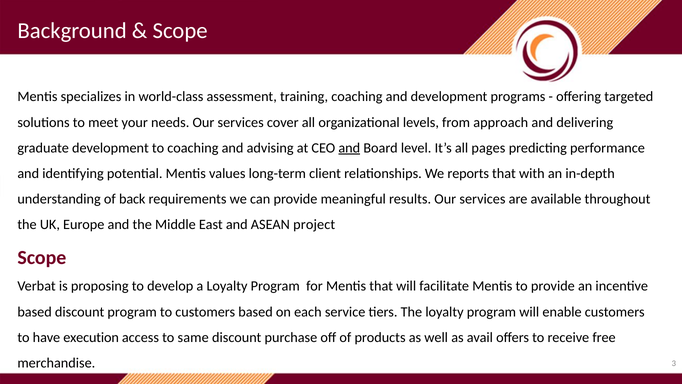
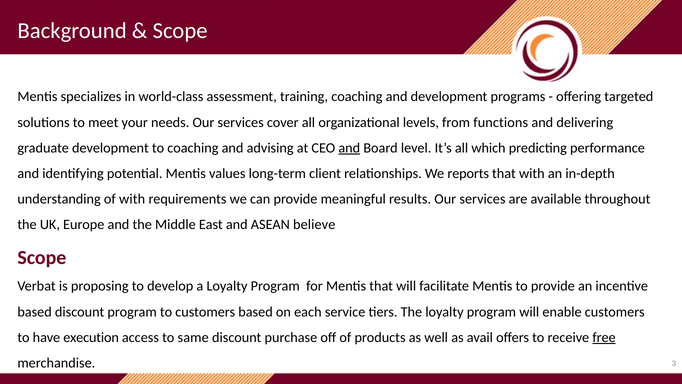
approach: approach -> functions (501, 122)
pages: pages -> which (489, 148)
of back: back -> with (132, 199)
project: project -> believe (314, 225)
free underline: none -> present (604, 337)
